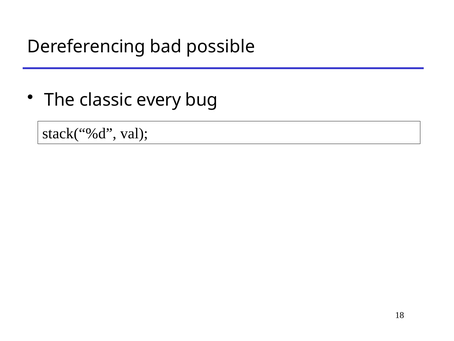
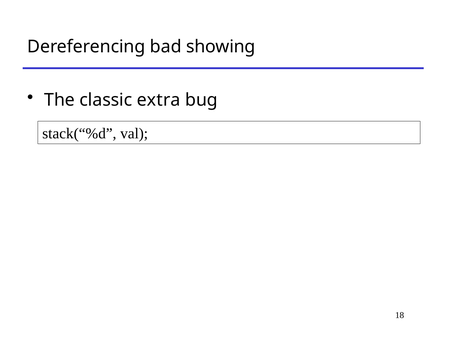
possible: possible -> showing (221, 47)
every: every -> extra (159, 100)
